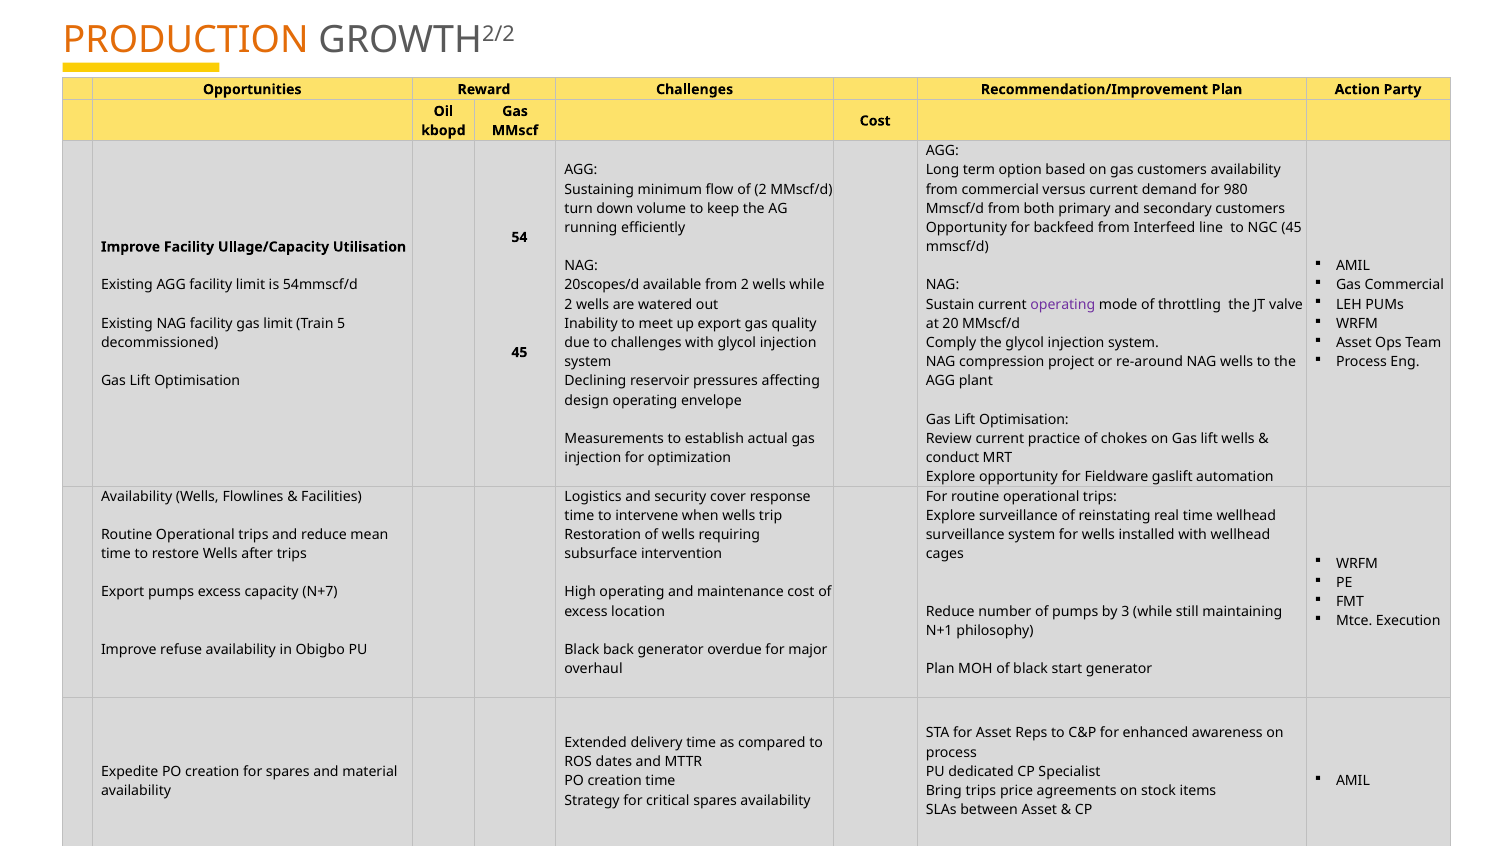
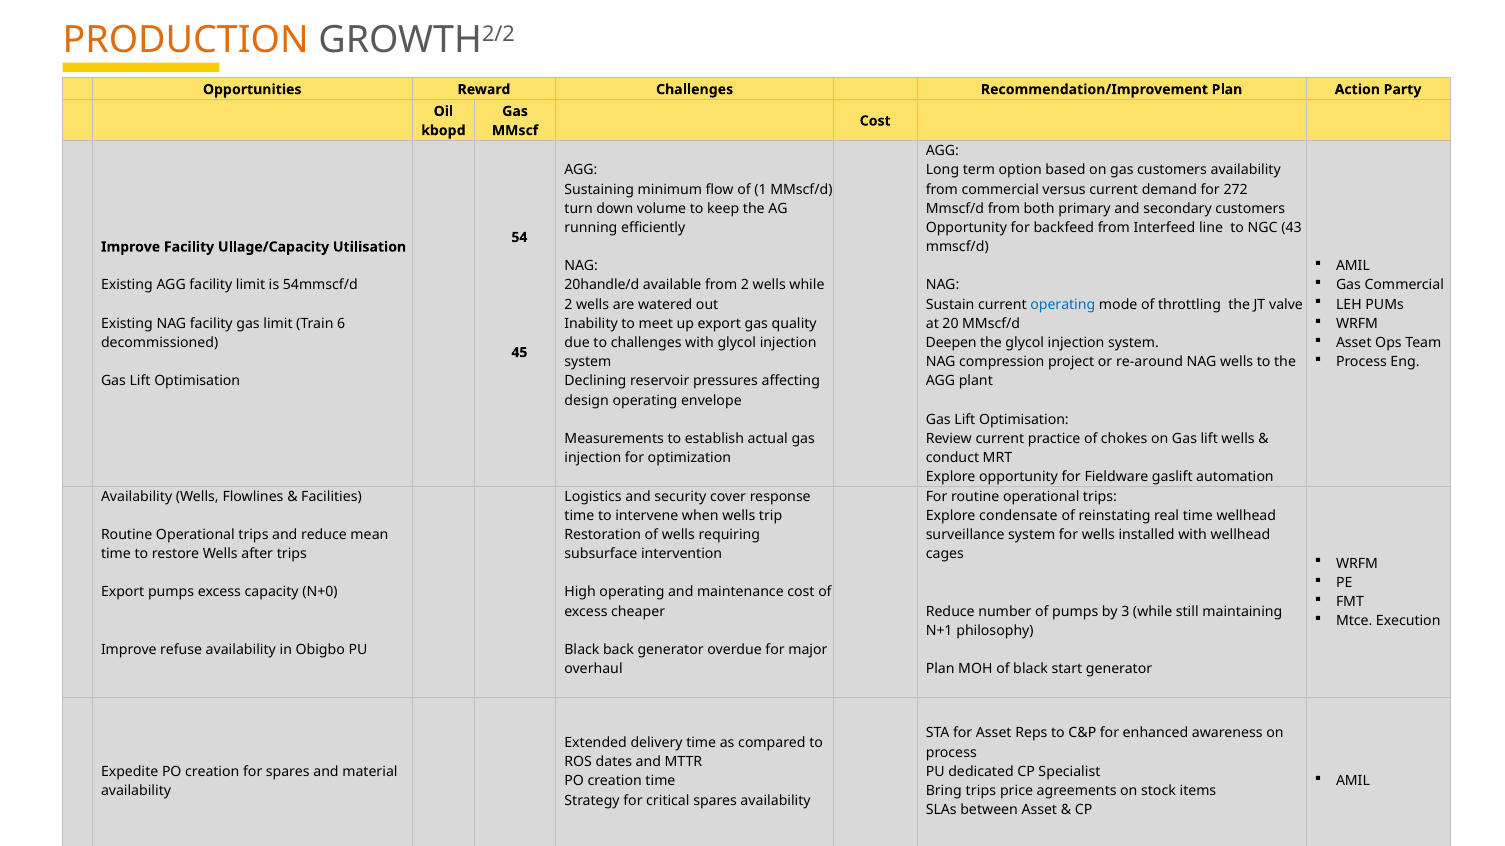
of 2: 2 -> 1 (760, 189)
980: 980 -> 272 (1236, 189)
NGC 45: 45 -> 43 (1292, 228)
20scopes/d: 20scopes/d -> 20handle/d (602, 285)
operating colour: purple -> blue (1063, 305)
5: 5 -> 6 (341, 324)
Comply: Comply -> Deepen (951, 343)
Explore surveillance: surveillance -> condensate (1018, 516)
N+7: N+7 -> N+0 (320, 593)
location: location -> cheaper (638, 612)
